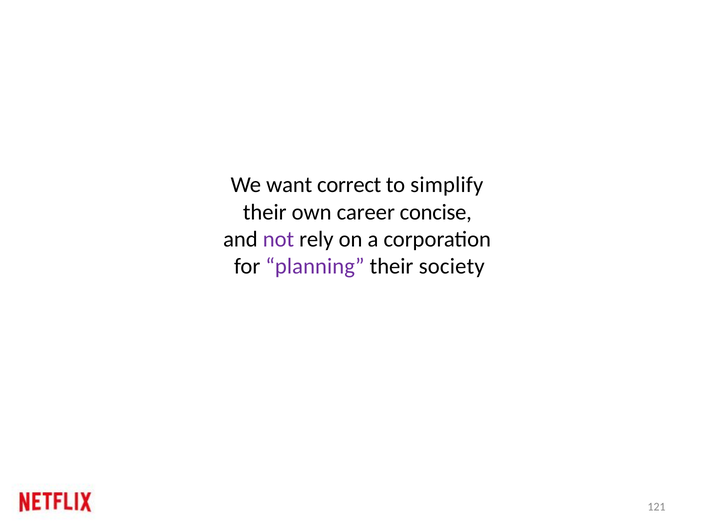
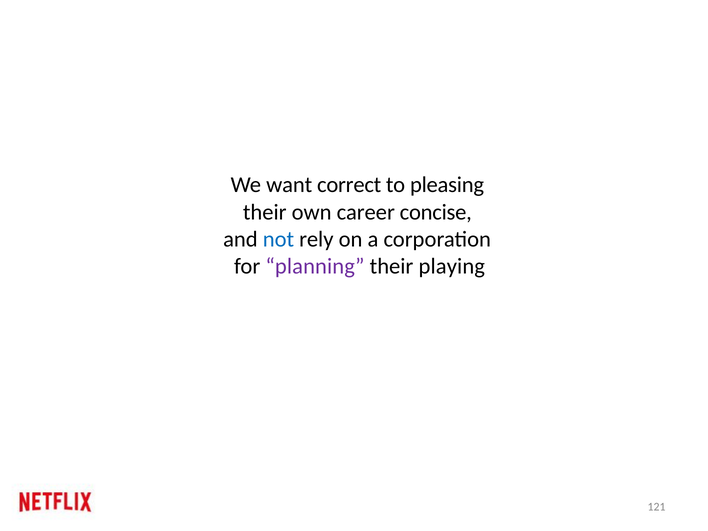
simplify: simplify -> pleasing (447, 185)
not colour: purple -> blue (279, 239)
society: society -> playing (452, 266)
